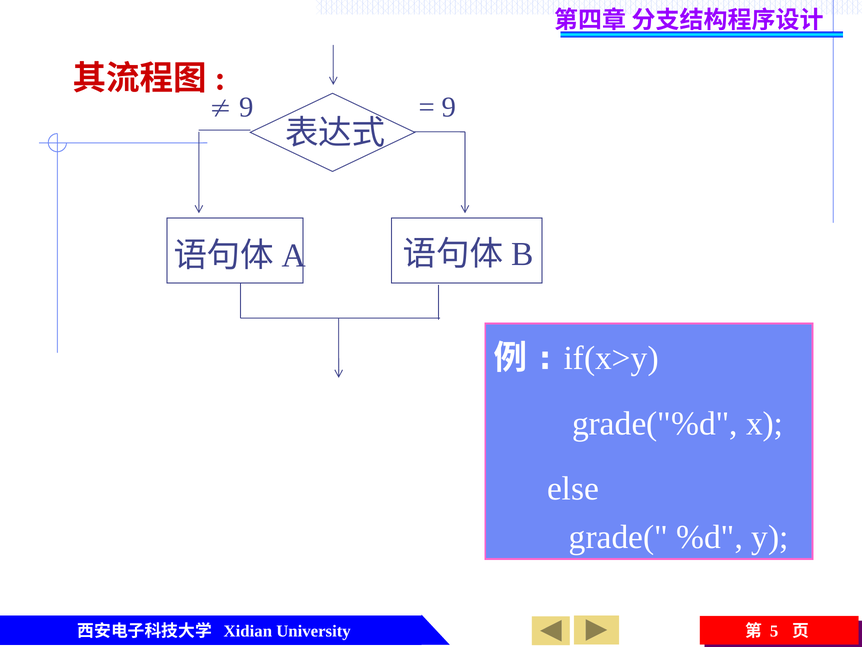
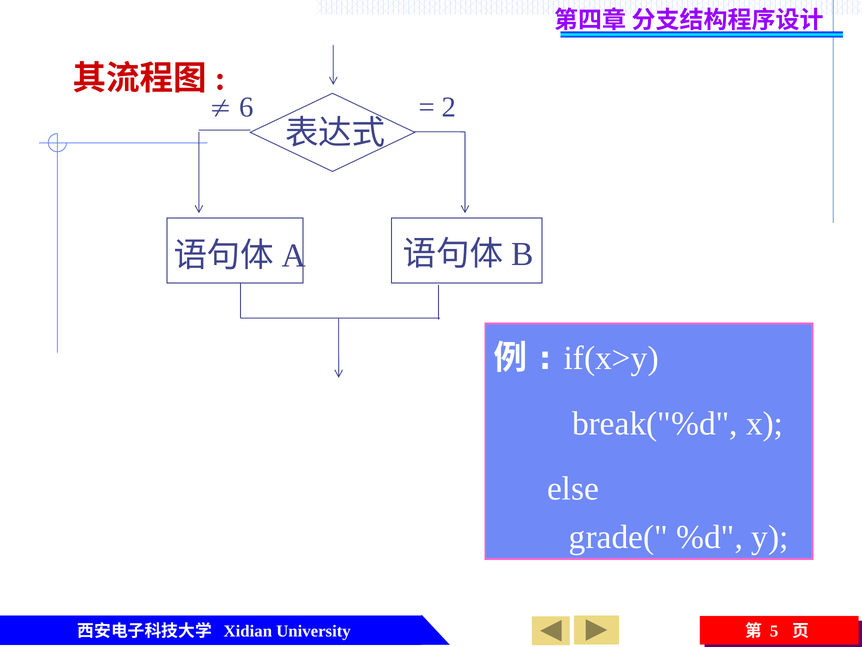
9: 9 -> 6 (246, 107)
9: 9 -> 2 (449, 107)
grade("%d: grade("%d -> break("%d (655, 423)
